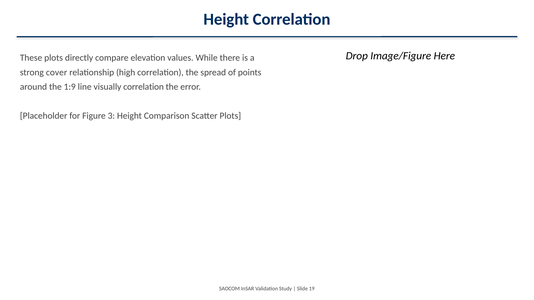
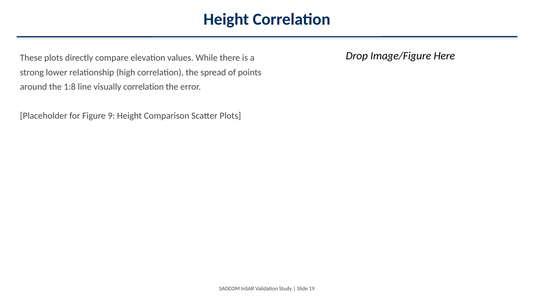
cover: cover -> lower (57, 72)
1:9: 1:9 -> 1:8 (70, 87)
3: 3 -> 9 (111, 116)
